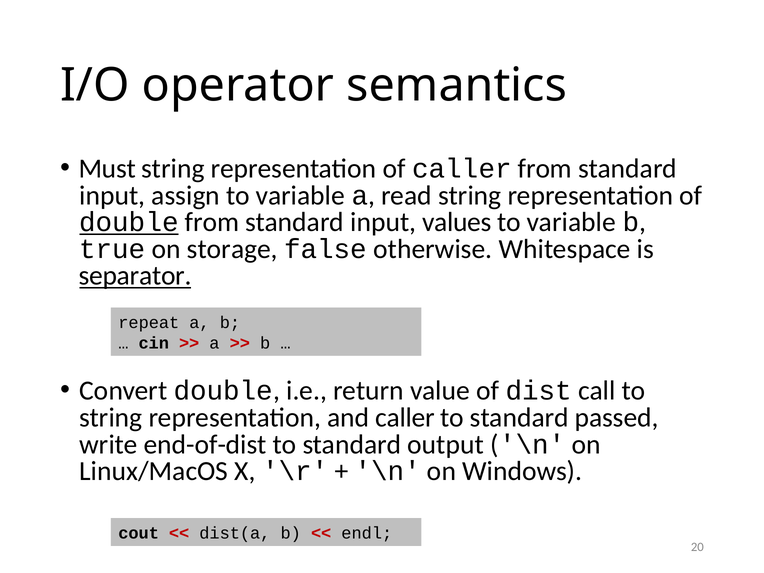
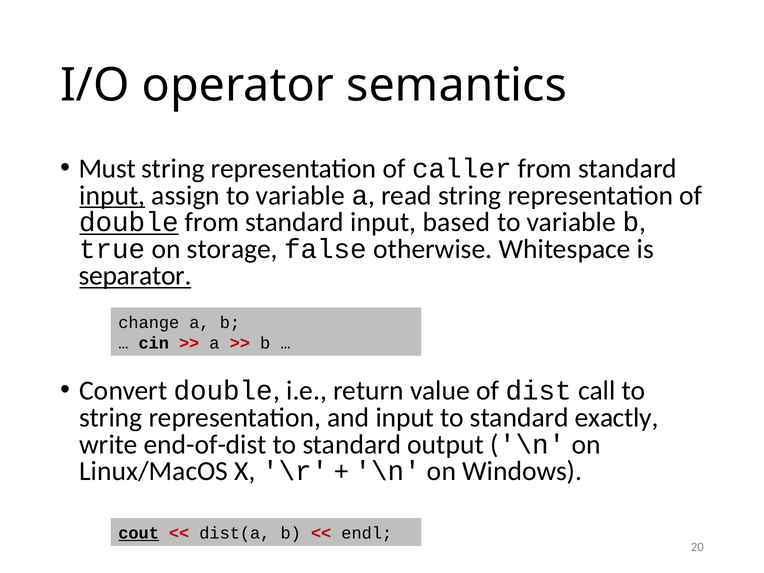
input underline: none -> present (112, 195)
values: values -> based (457, 222)
repeat: repeat -> change (149, 323)
and caller: caller -> input (405, 418)
passed: passed -> exactly (617, 418)
cout underline: none -> present (139, 533)
